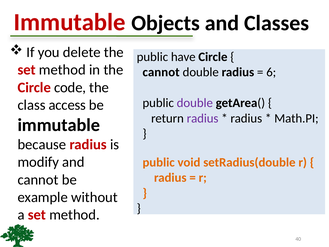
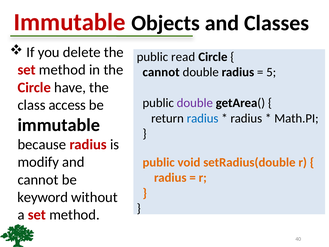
have: have -> read (183, 57)
6: 6 -> 5 (271, 72)
code: code -> have (70, 87)
radius colour: purple -> blue (203, 118)
example: example -> keyword (43, 197)
